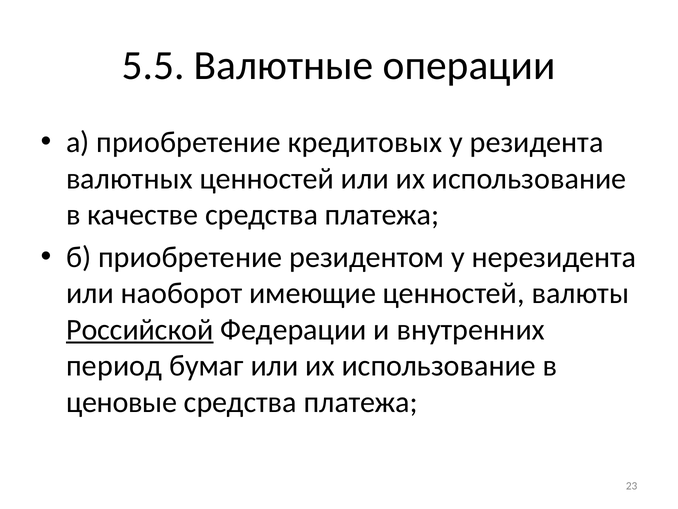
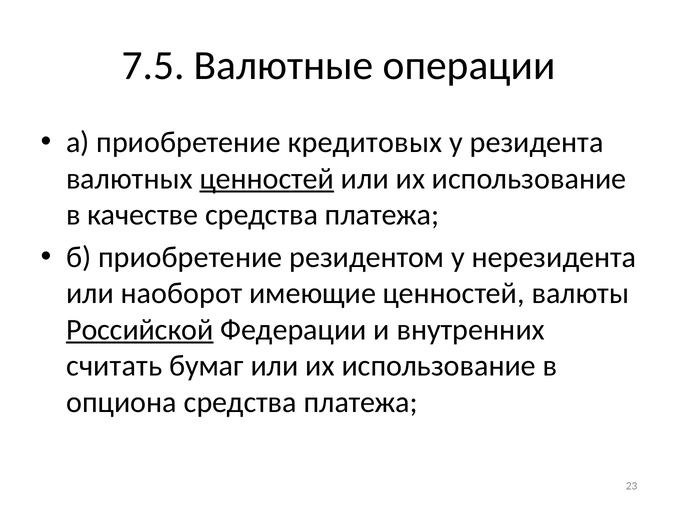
5.5: 5.5 -> 7.5 (153, 66)
ценностей underline: none -> present (267, 178)
период: период -> считать (114, 365)
ценовые: ценовые -> опциона (122, 402)
